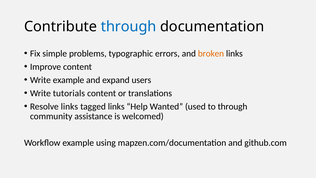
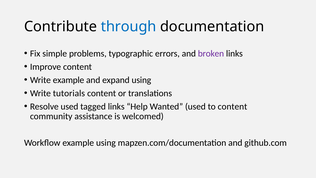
broken colour: orange -> purple (211, 53)
expand users: users -> using (141, 80)
Resolve links: links -> used (70, 106)
to through: through -> content (232, 106)
